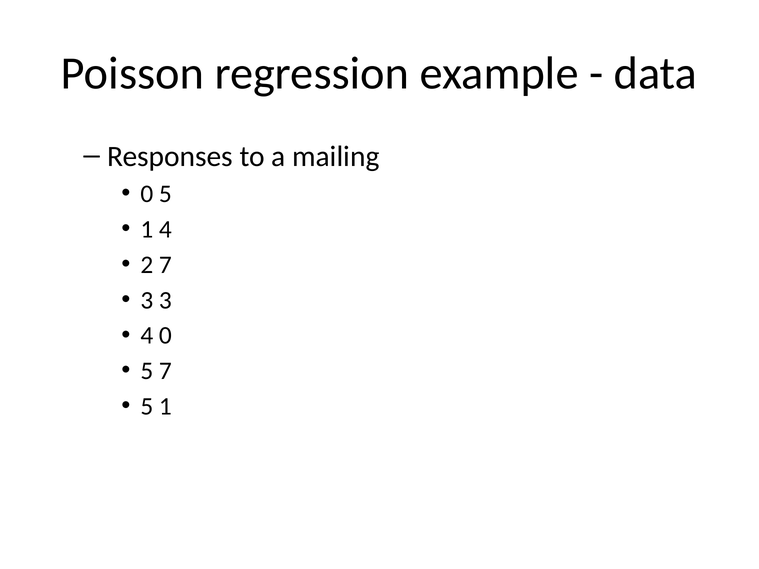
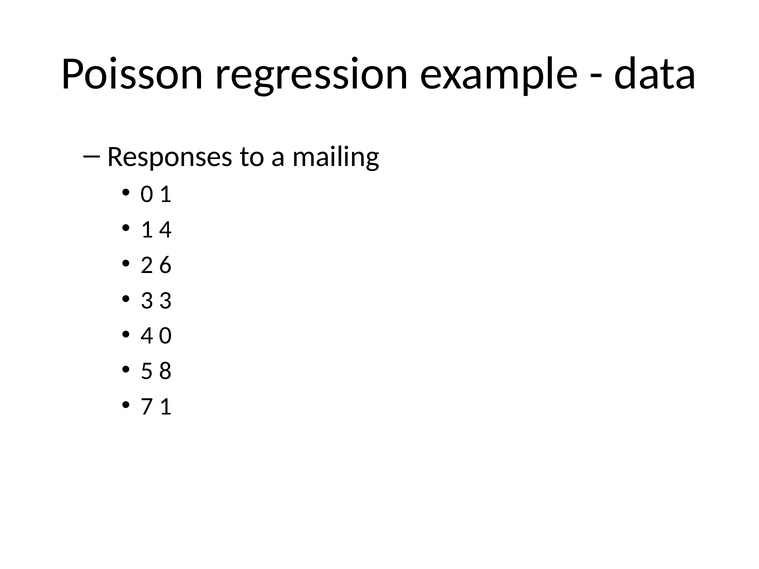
0 5: 5 -> 1 (165, 194)
2 7: 7 -> 6 (165, 265)
5 7: 7 -> 8 (165, 371)
5: 5 -> 7 (147, 407)
